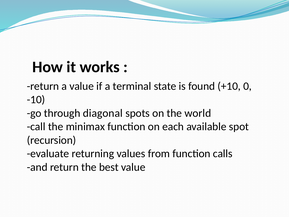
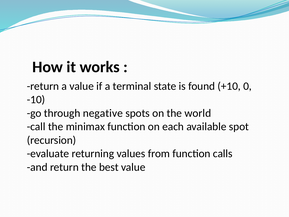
diagonal: diagonal -> negative (103, 113)
